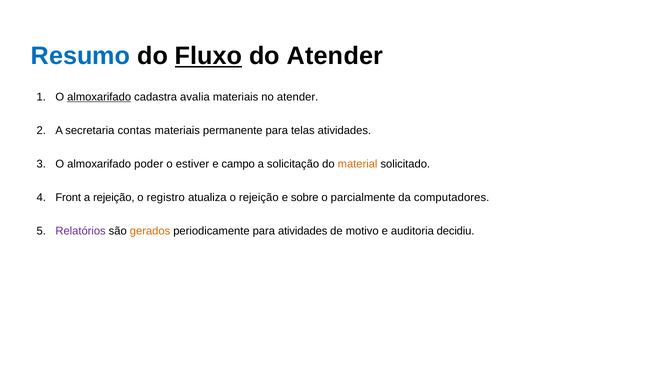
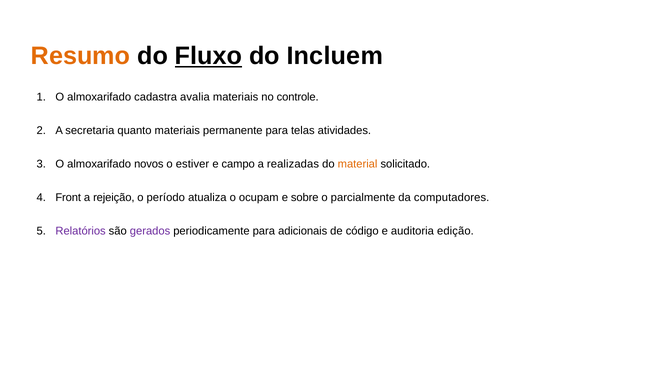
Resumo colour: blue -> orange (81, 56)
do Atender: Atender -> Incluem (335, 56)
almoxarifado underline: present -> none (99, 97)
no atender: atender -> controle (298, 97)
contas: contas -> quanto (134, 130)
poder: poder -> novos (149, 164)
solicitação: solicitação -> realizadas (293, 164)
registro: registro -> período (166, 198)
o rejeição: rejeição -> ocupam (259, 198)
gerados colour: orange -> purple (150, 231)
para atividades: atividades -> adicionais (303, 231)
motivo: motivo -> código (362, 231)
decidiu: decidiu -> edição (455, 231)
